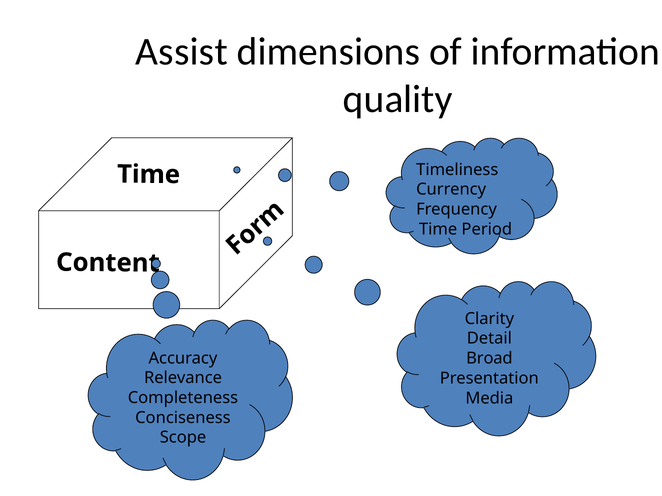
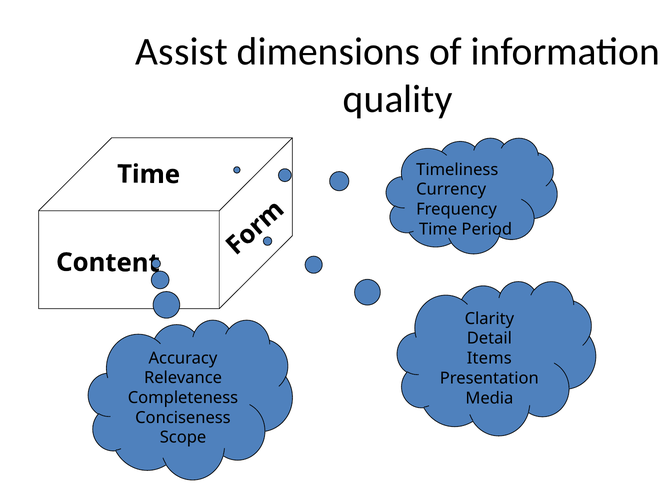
Broad: Broad -> Items (489, 359)
